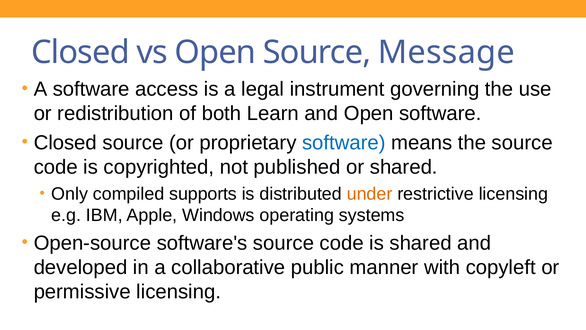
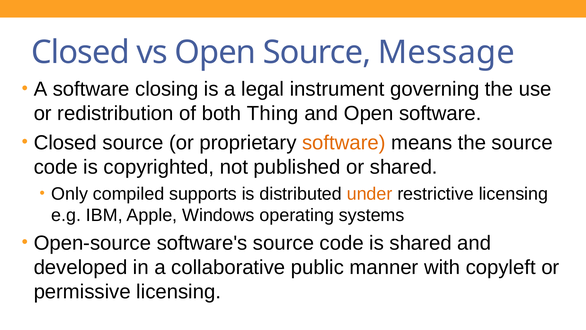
access: access -> closing (167, 89)
Learn: Learn -> Thing (273, 113)
software colour: blue -> orange (344, 142)
